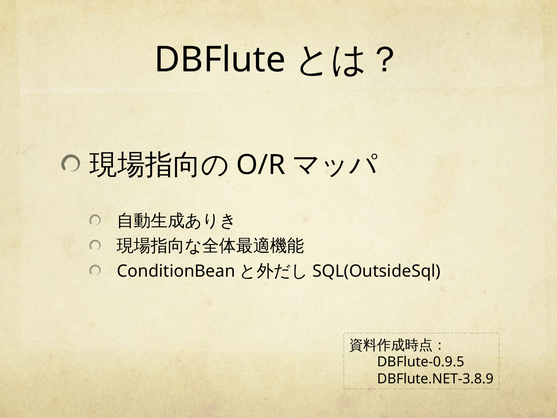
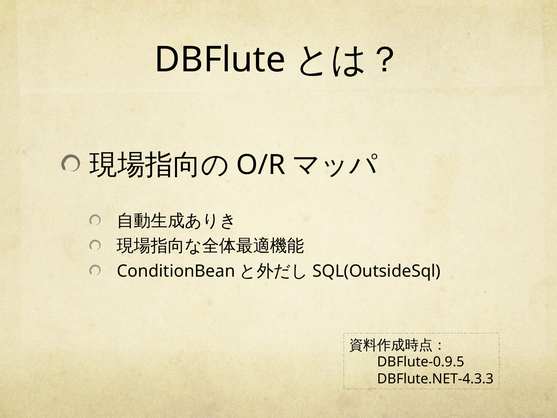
DBFlute.NET-3.8.9: DBFlute.NET-3.8.9 -> DBFlute.NET-4.3.3 (435, 379)
